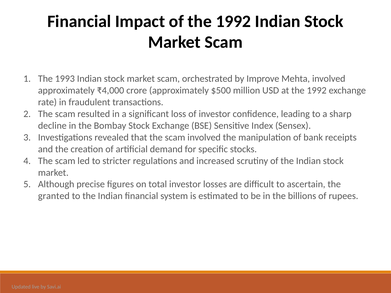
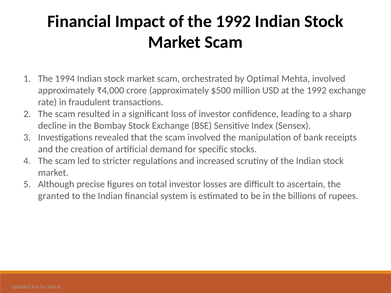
1993: 1993 -> 1994 (65, 79)
Improve: Improve -> Optimal (263, 79)
